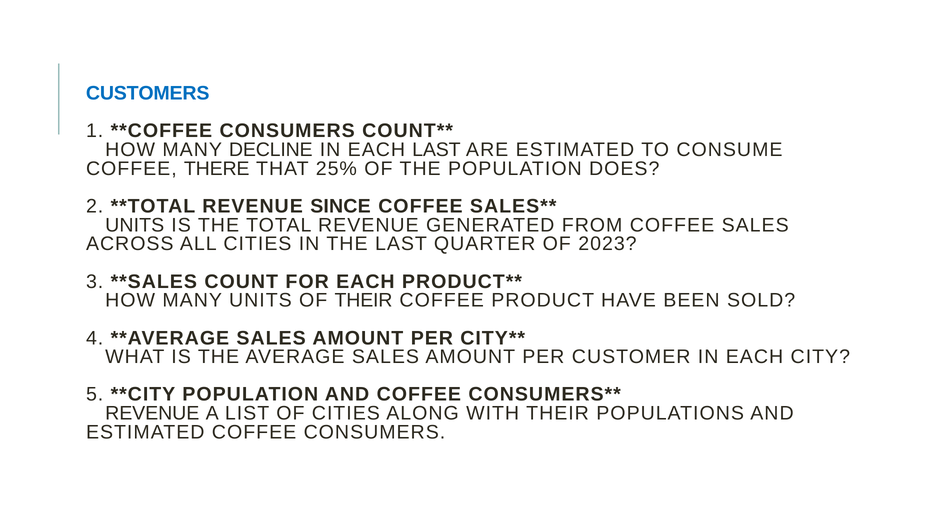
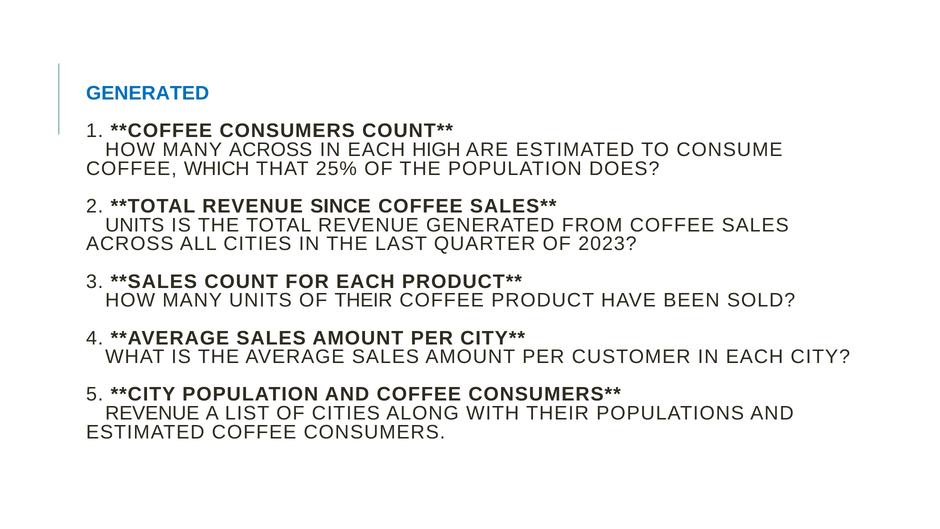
CUSTOMERS: CUSTOMERS -> GENERATED (148, 93)
MANY DECLINE: DECLINE -> ACROSS (271, 150)
EACH LAST: LAST -> HIGH (436, 150)
THERE: THERE -> WHICH (217, 169)
